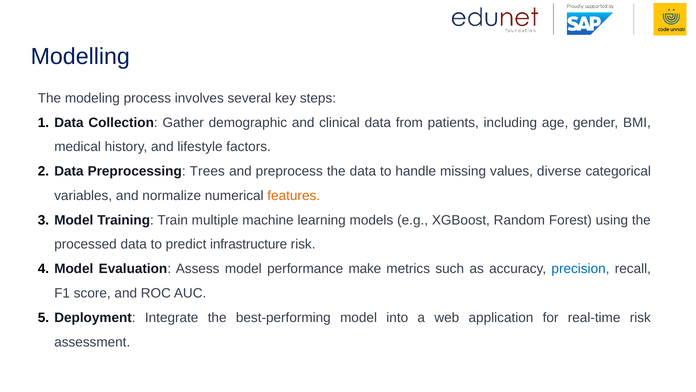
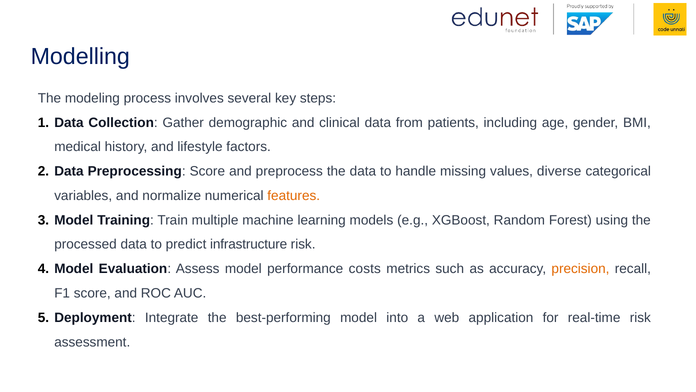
Preprocessing Trees: Trees -> Score (207, 171)
make: make -> costs (365, 269)
precision colour: blue -> orange (580, 269)
